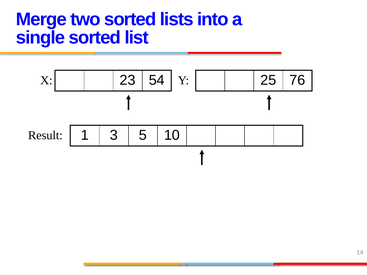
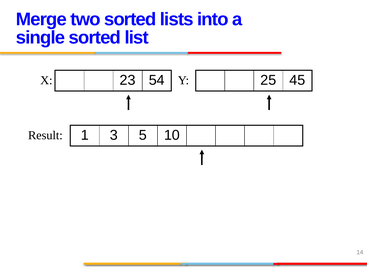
76: 76 -> 45 (297, 80)
